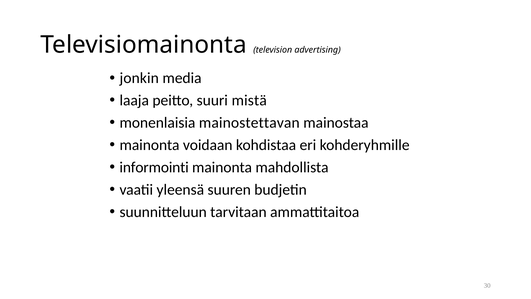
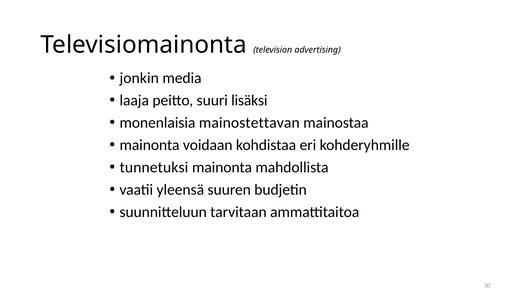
mistä: mistä -> lisäksi (249, 100)
informointi: informointi -> tunnetuksi (154, 167)
